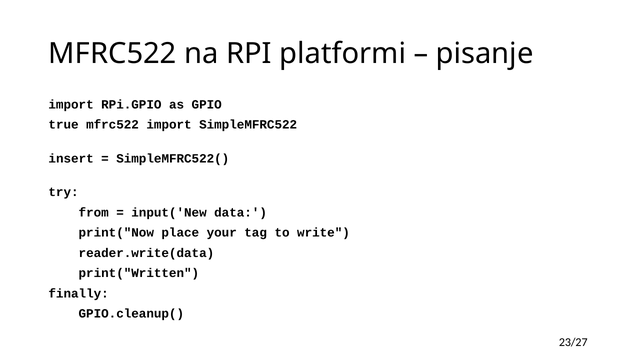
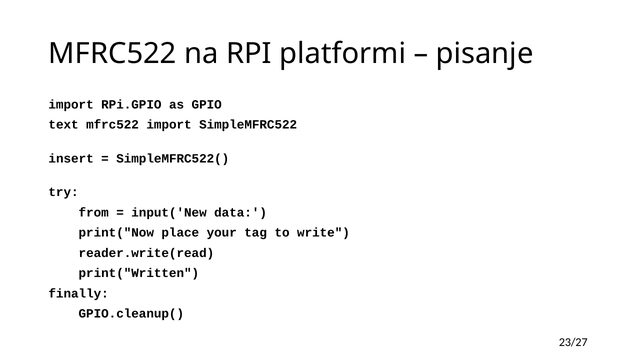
true: true -> text (64, 125)
reader.write(data: reader.write(data -> reader.write(read (146, 253)
